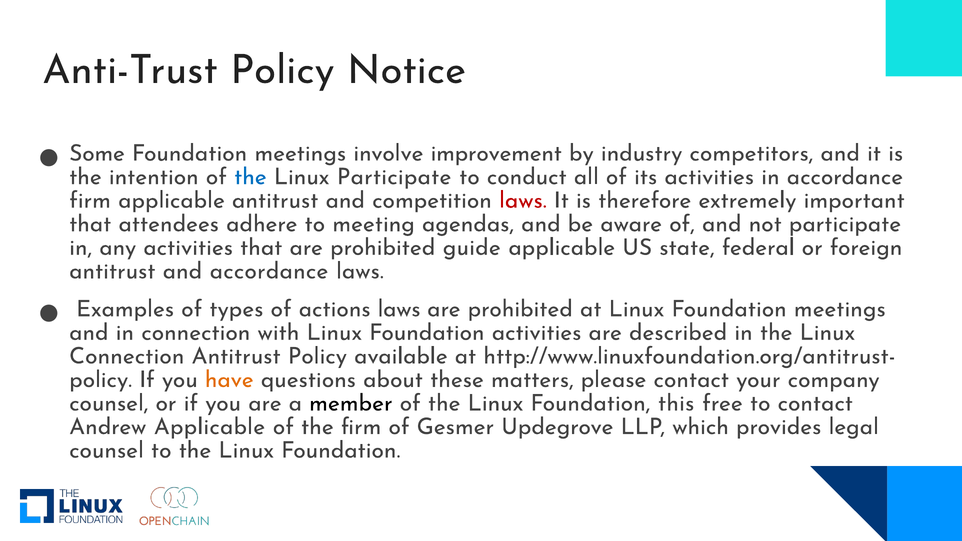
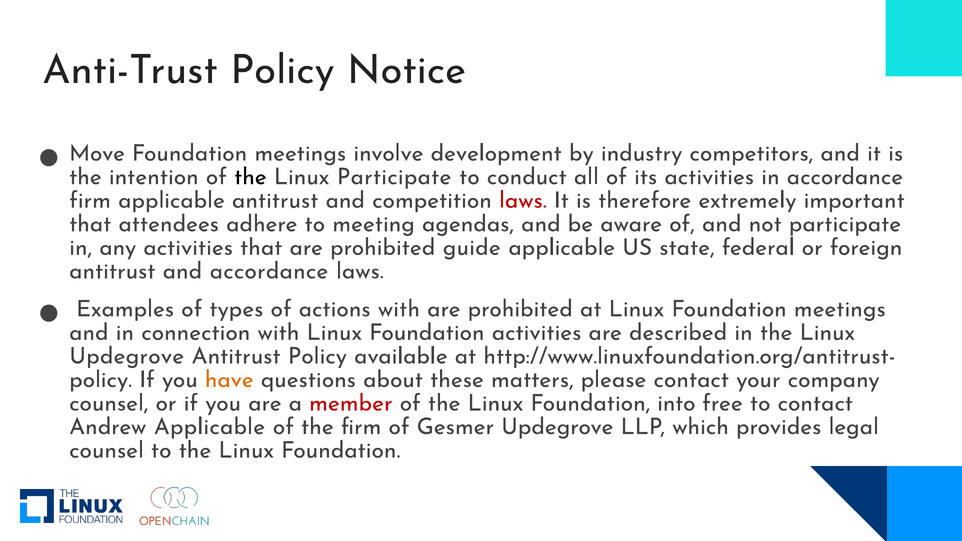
Some: Some -> Move (97, 153)
improvement: improvement -> development (496, 153)
the colour: blue -> black (250, 177)
actions laws: laws -> with (399, 309)
Connection: Connection -> Updegrove (127, 356)
member colour: black -> red (351, 403)
this: this -> into (676, 403)
